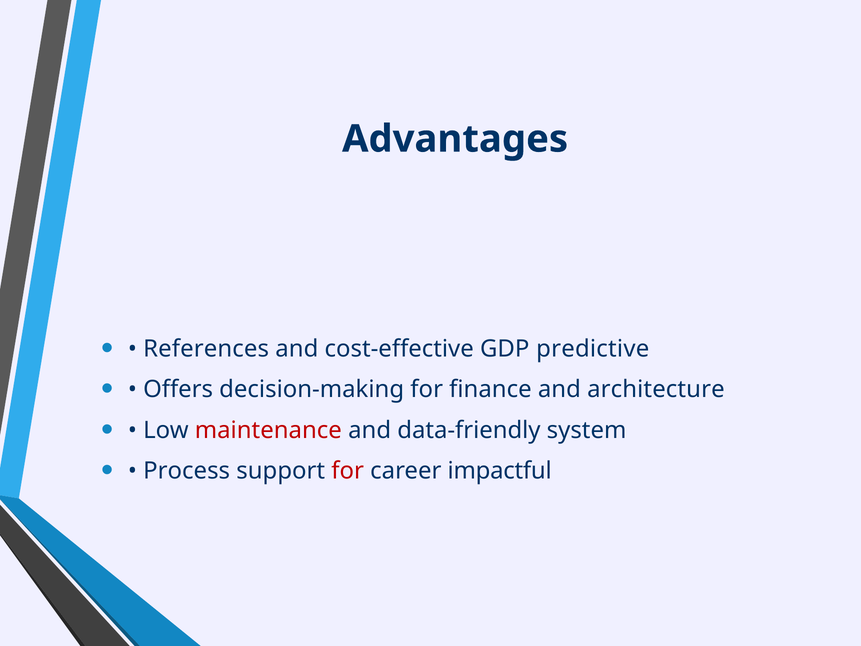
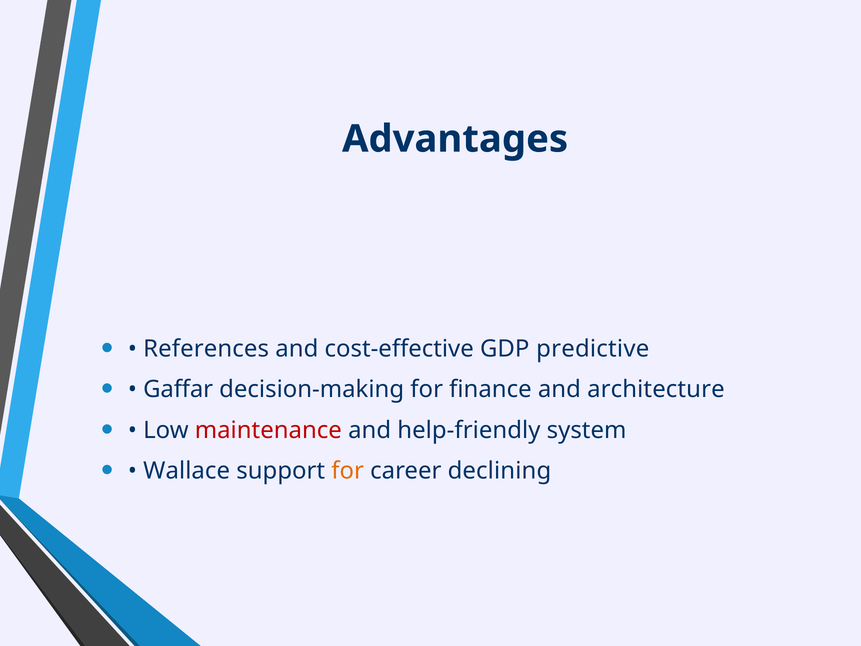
Offers: Offers -> Gaffar (178, 389)
data-friendly: data-friendly -> help-friendly (469, 430)
Process: Process -> Wallace (187, 471)
for colour: red -> orange (348, 471)
impactful: impactful -> declining (499, 471)
